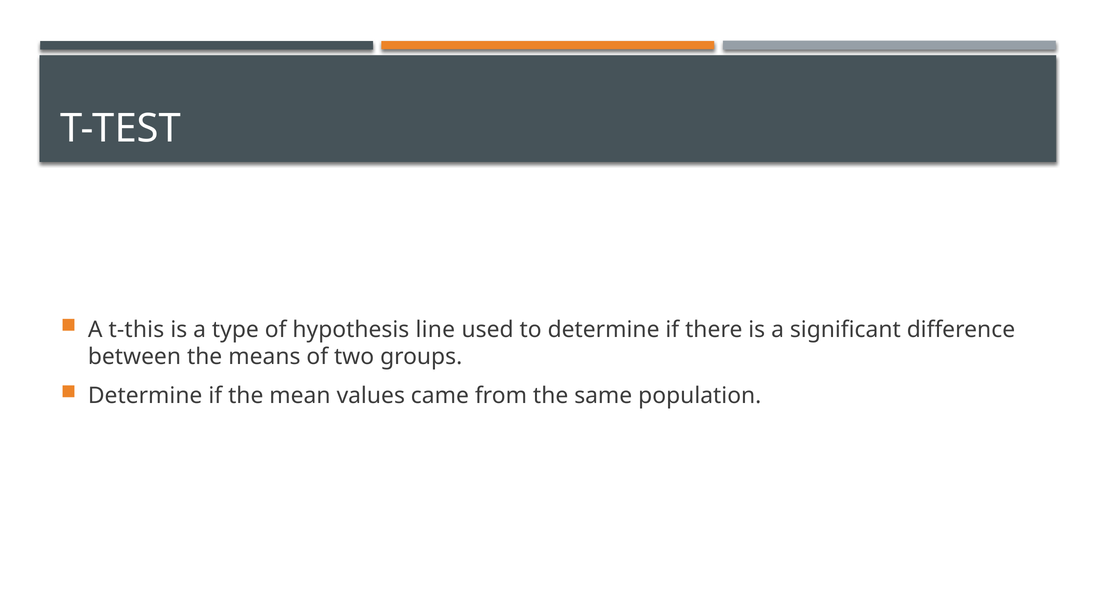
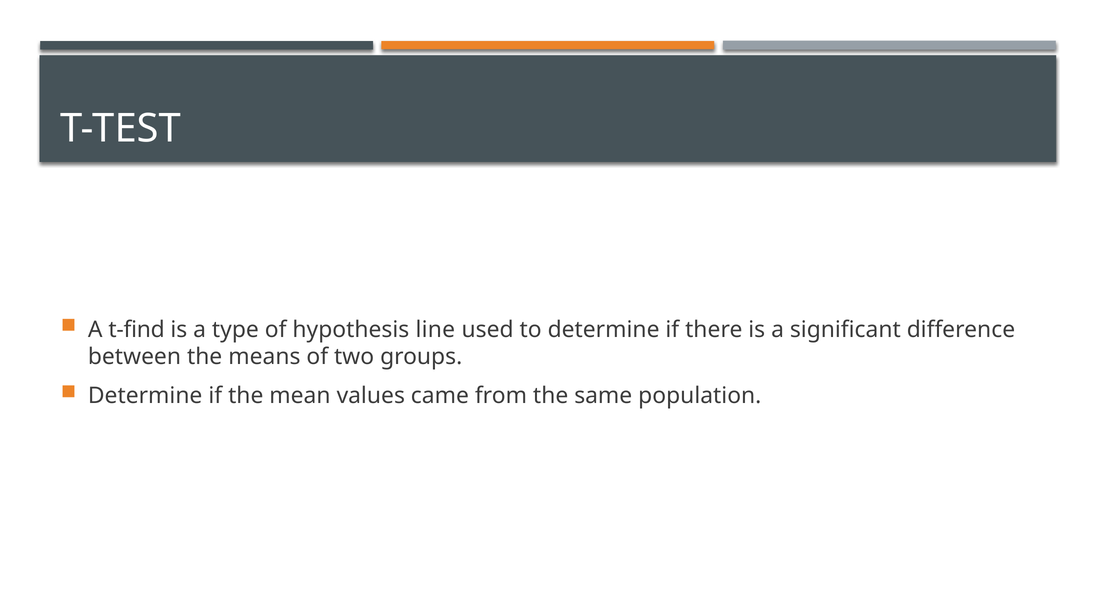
t-this: t-this -> t-find (137, 330)
